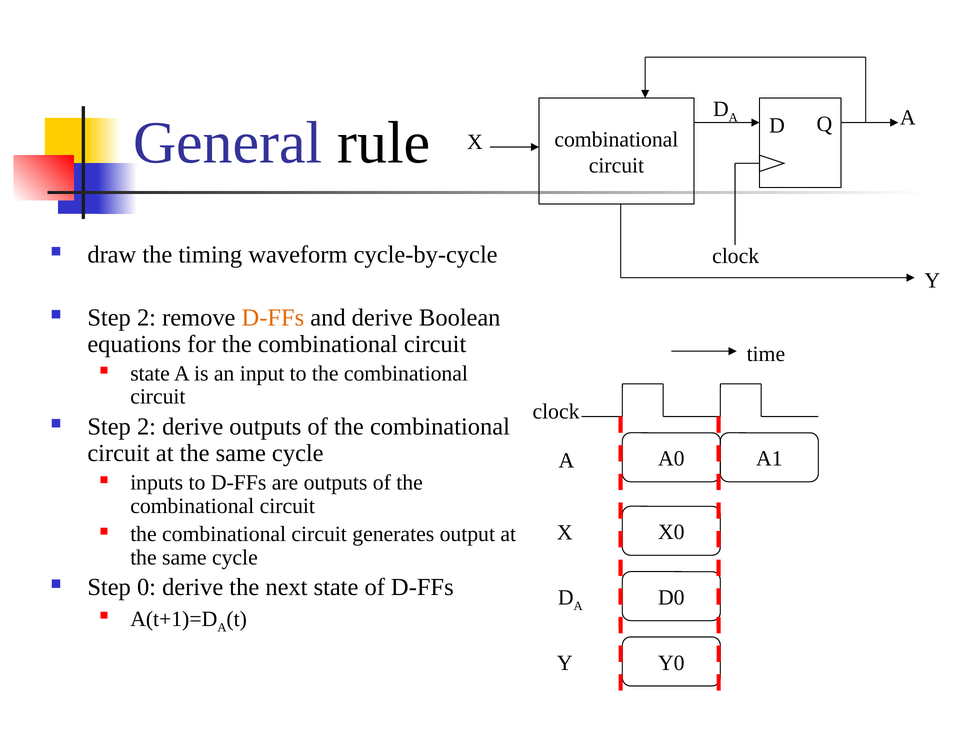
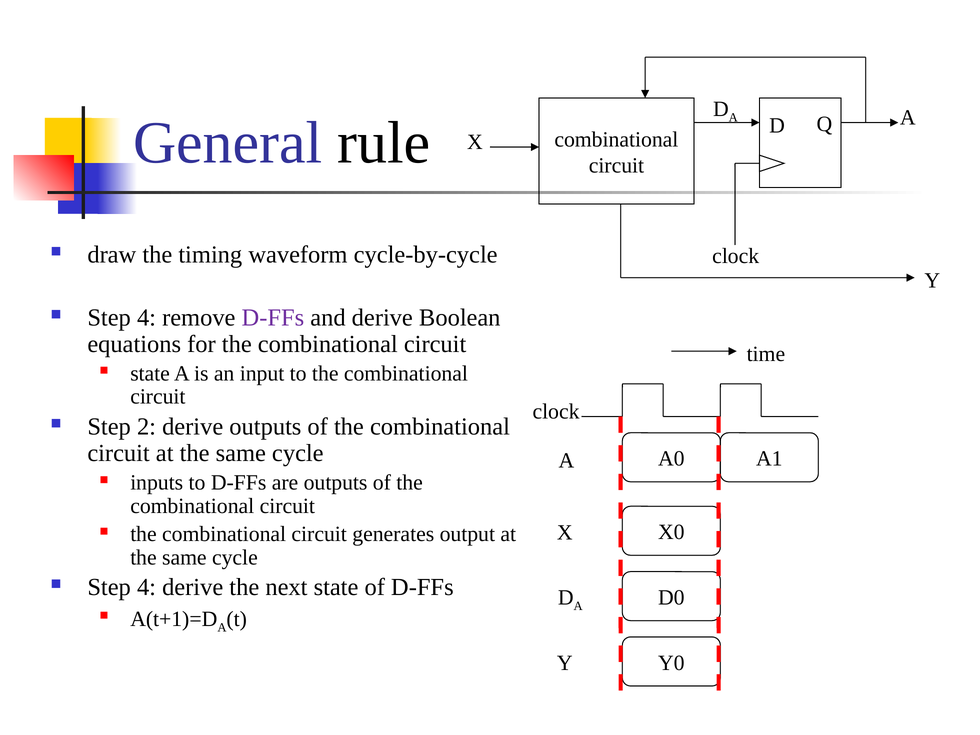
2: 2 -> 4 (147, 318)
D-FFs colour: orange -> purple (273, 318)
0: 0 -> 4 (147, 587)
